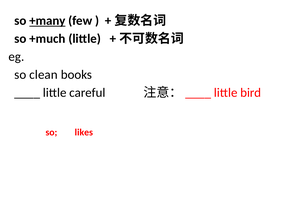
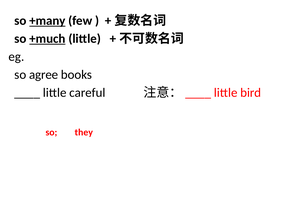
+much underline: none -> present (47, 39)
clean: clean -> agree (44, 75)
likes: likes -> they (84, 133)
